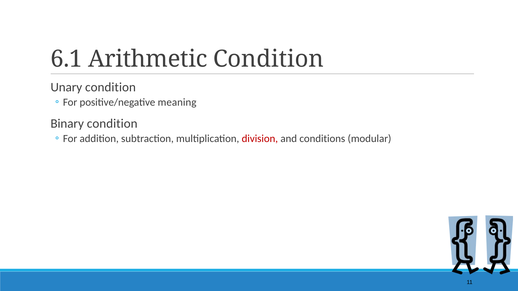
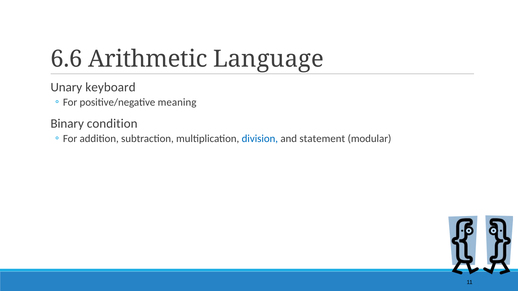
6.1: 6.1 -> 6.6 (67, 59)
Arithmetic Condition: Condition -> Language (268, 59)
Unary condition: condition -> keyboard (110, 87)
division colour: red -> blue (260, 139)
conditions: conditions -> statement (322, 139)
